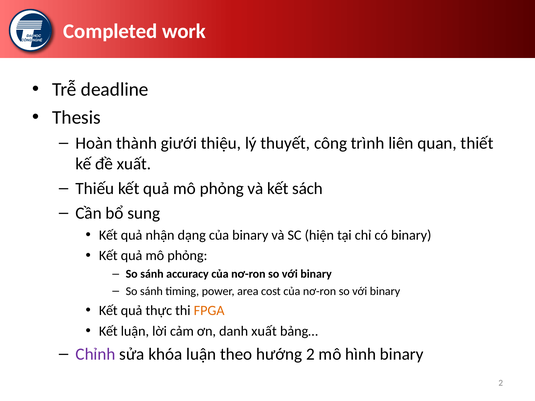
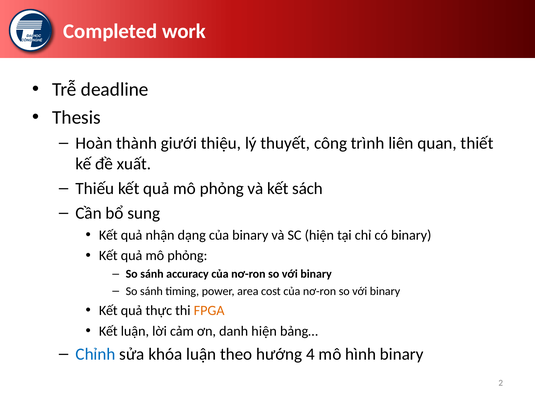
danh xuất: xuất -> hiện (264, 331)
Chỉnh colour: purple -> blue (96, 354)
hướng 2: 2 -> 4 (311, 354)
